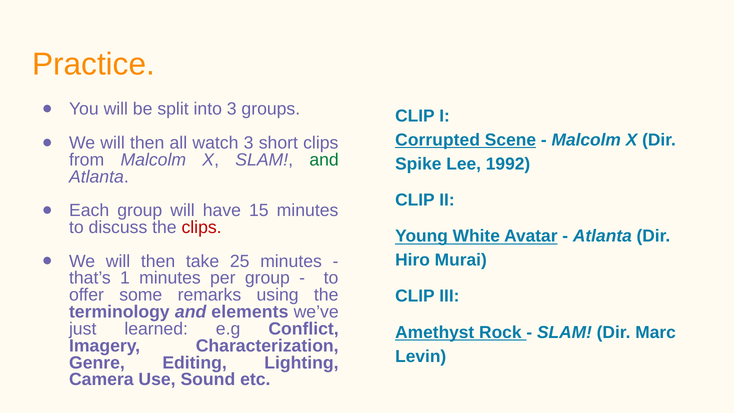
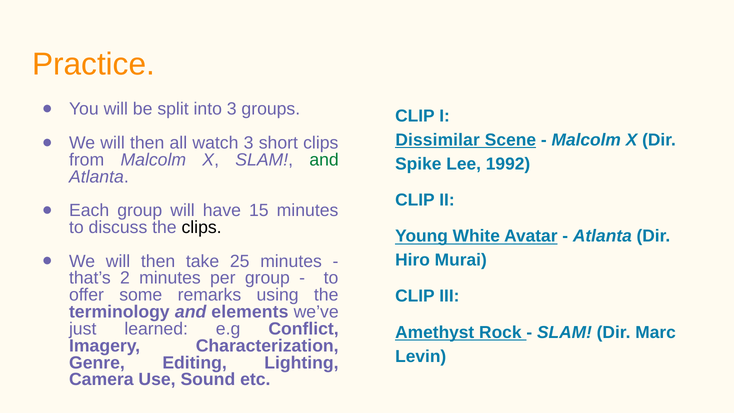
Corrupted: Corrupted -> Dissimilar (438, 140)
clips colour: red -> black (202, 227)
1: 1 -> 2 (125, 278)
